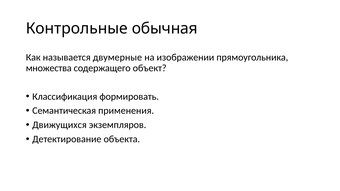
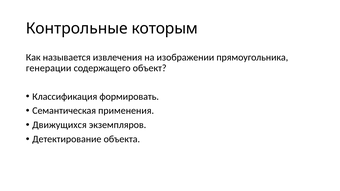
обычная: обычная -> которым (165, 29)
двумерные: двумерные -> извлечения (117, 57)
множества: множества -> генерации (49, 68)
